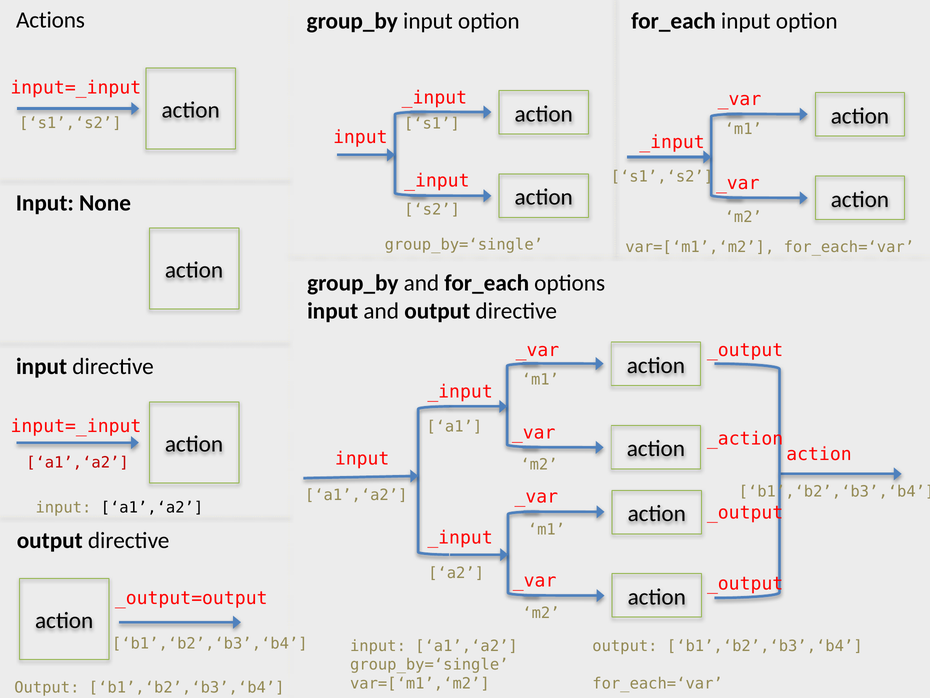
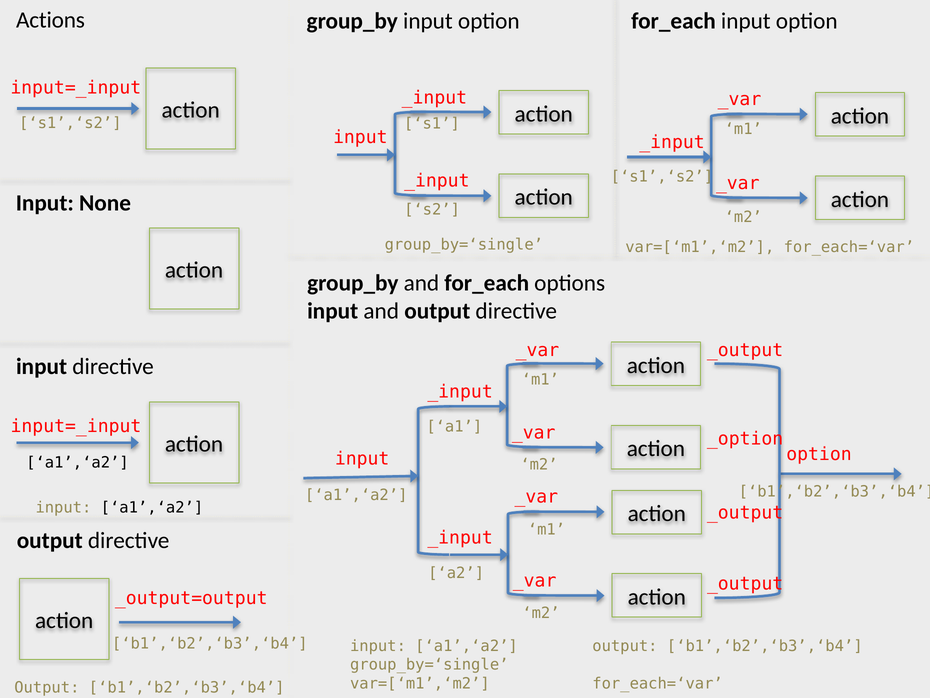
_action: _action -> _option (745, 438)
action: action -> option (819, 454)
a1’,‘a2 colour: red -> black (77, 462)
